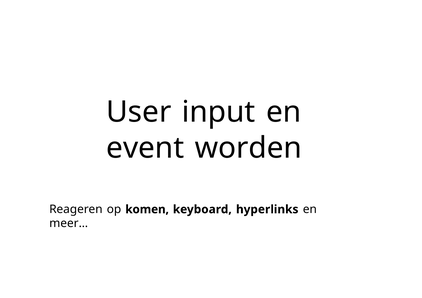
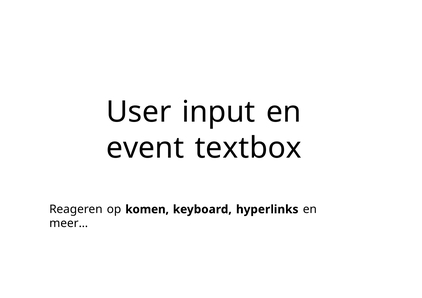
worden: worden -> textbox (248, 148)
